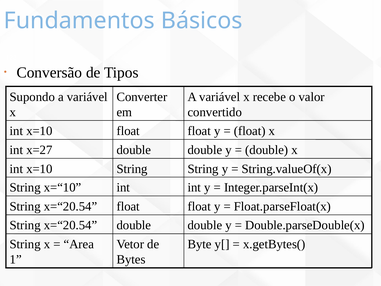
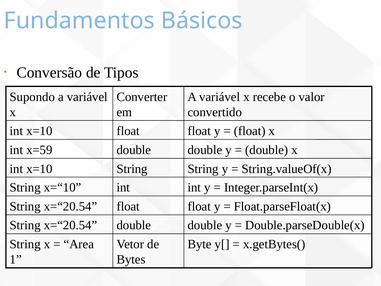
x=27: x=27 -> x=59 (39, 150)
